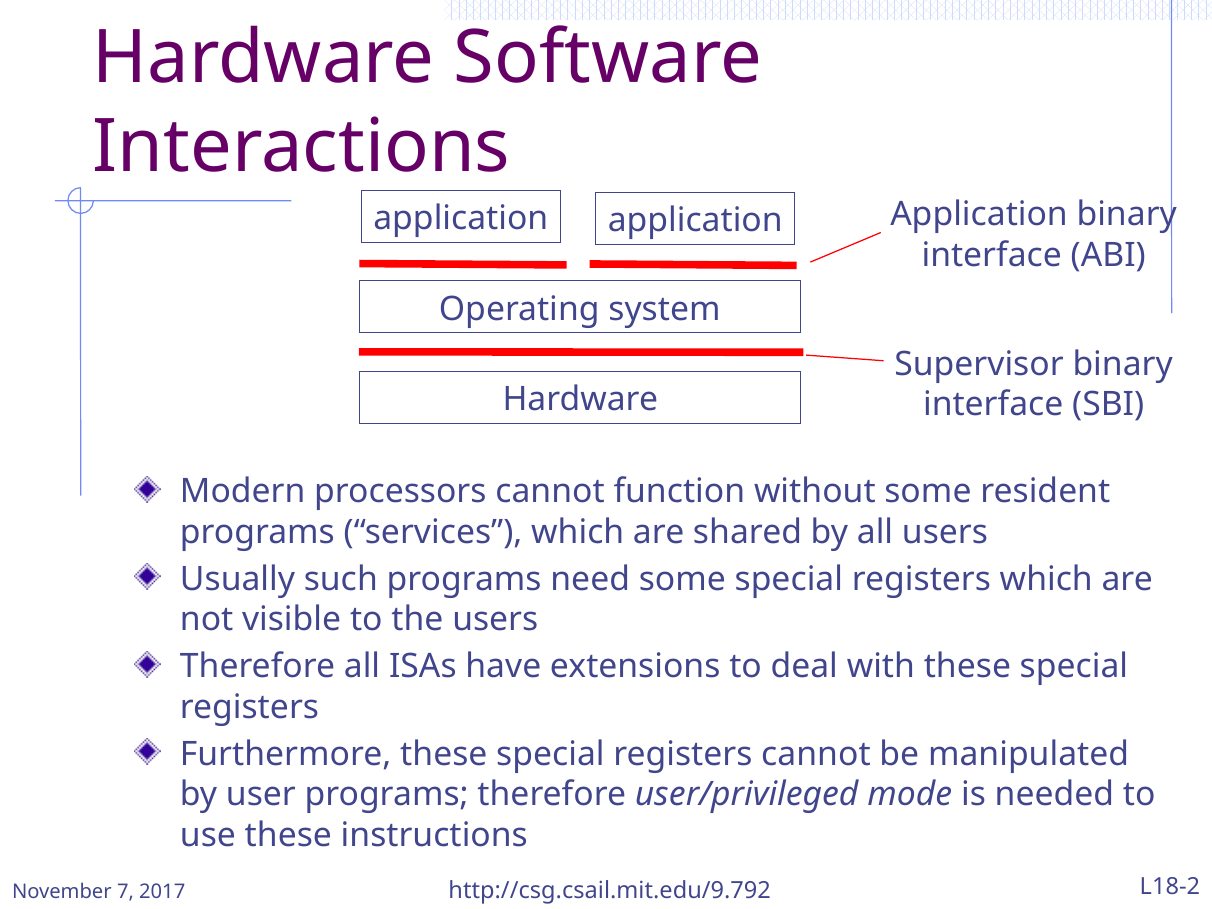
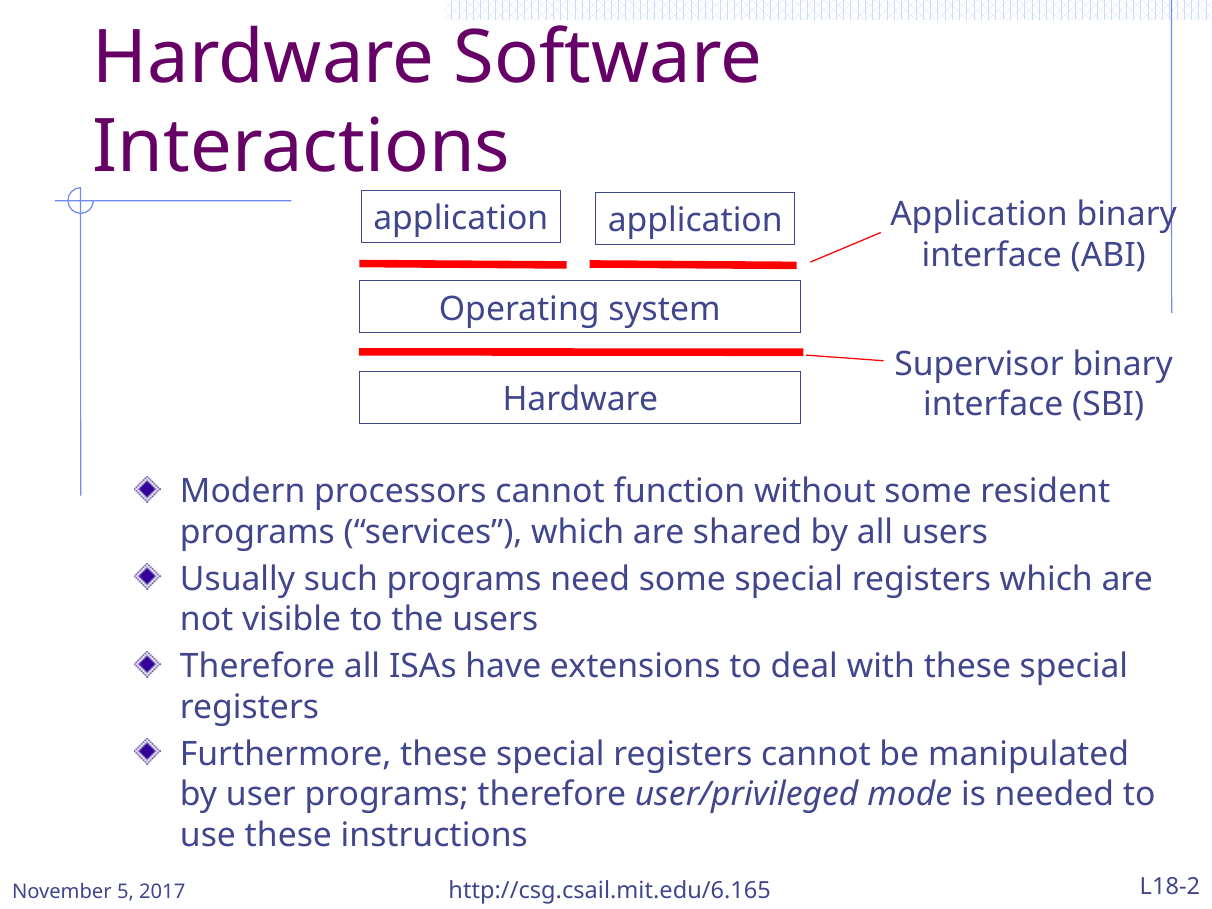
7: 7 -> 5 (125, 892)
http://csg.csail.mit.edu/9.792: http://csg.csail.mit.edu/9.792 -> http://csg.csail.mit.edu/6.165 (610, 890)
